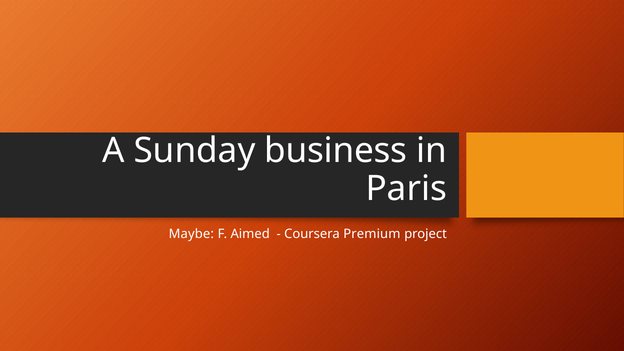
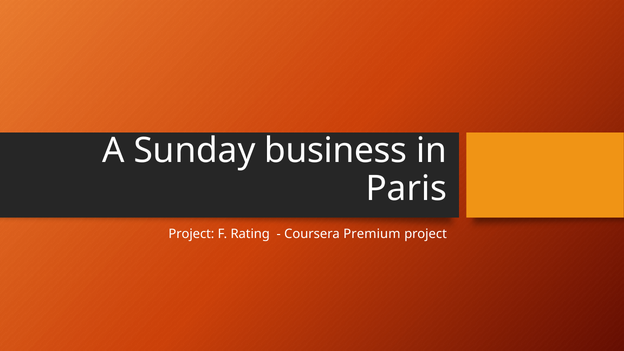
Maybe: Maybe -> Project (191, 234)
Aimed: Aimed -> Rating (250, 234)
